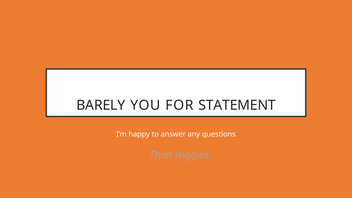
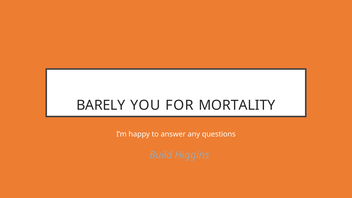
STATEMENT: STATEMENT -> MORTALITY (237, 105)
Than: Than -> Build (161, 155)
